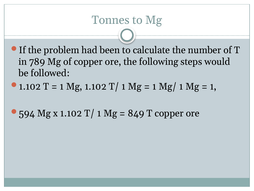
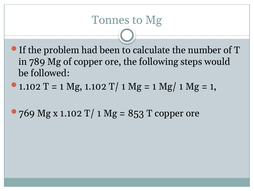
594: 594 -> 769 (27, 113)
849: 849 -> 853 (136, 113)
